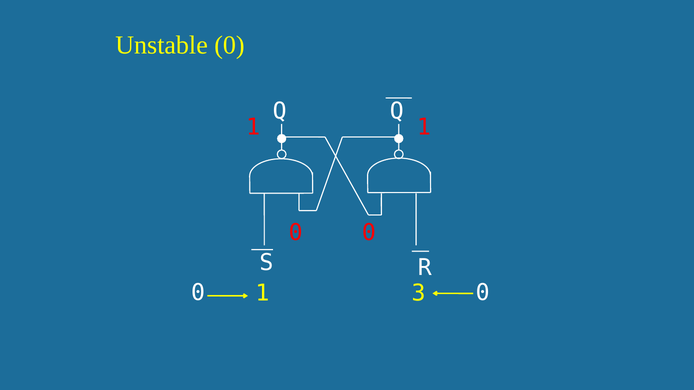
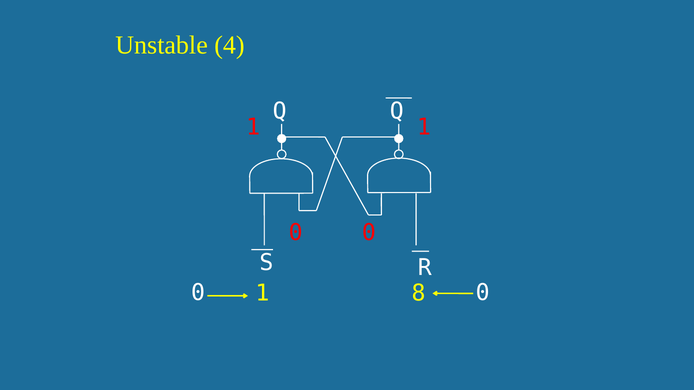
Unstable 0: 0 -> 4 (229, 45)
3: 3 -> 8 (419, 293)
